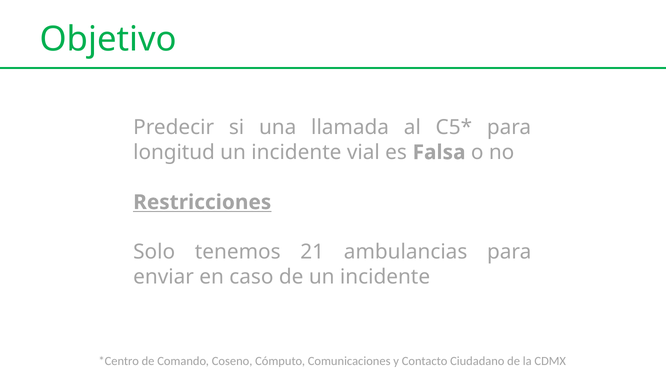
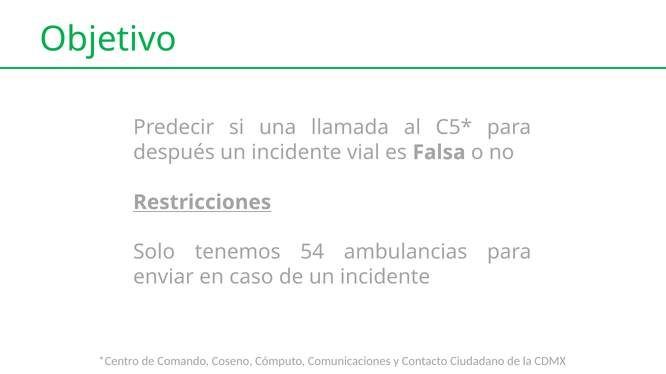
longitud: longitud -> después (174, 153)
21: 21 -> 54 (312, 253)
